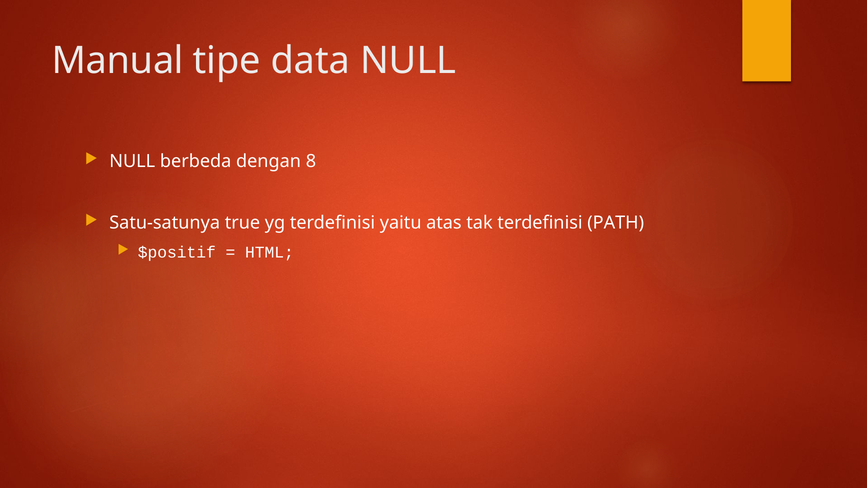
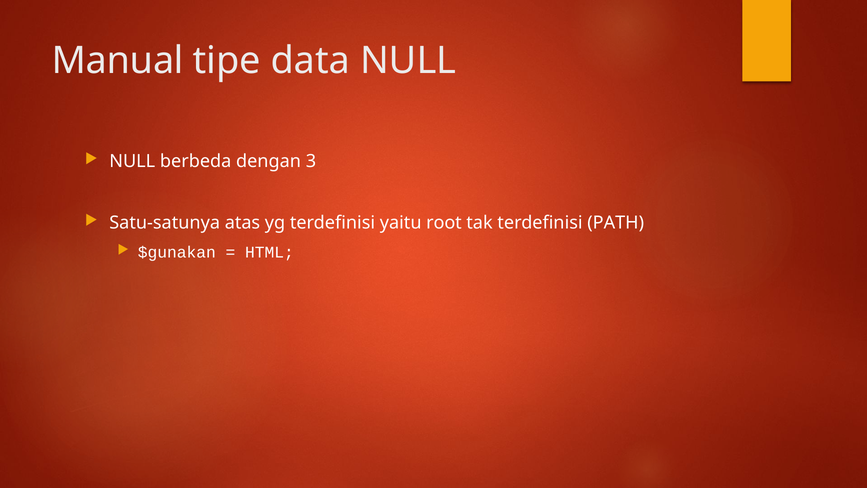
8: 8 -> 3 (311, 161)
true: true -> atas (242, 223)
atas: atas -> root (444, 223)
$positif: $positif -> $gunakan (177, 252)
